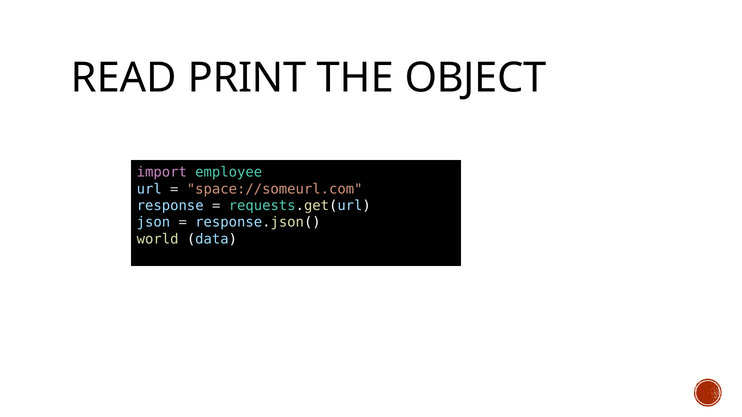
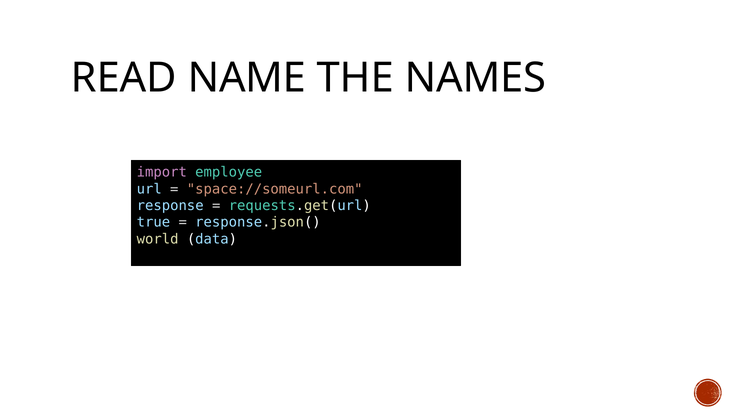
PRINT: PRINT -> NAME (247, 78)
OBJECT: OBJECT -> NAMES (475, 78)
json: json -> true (153, 223)
